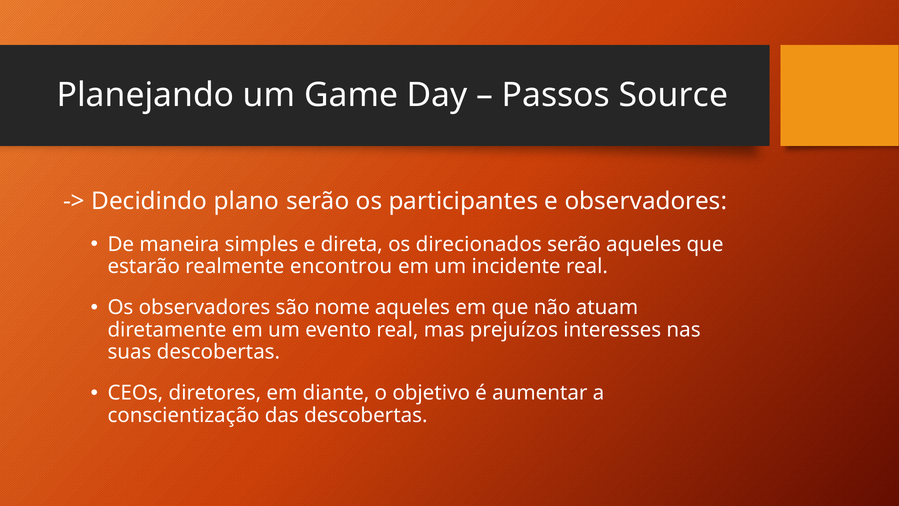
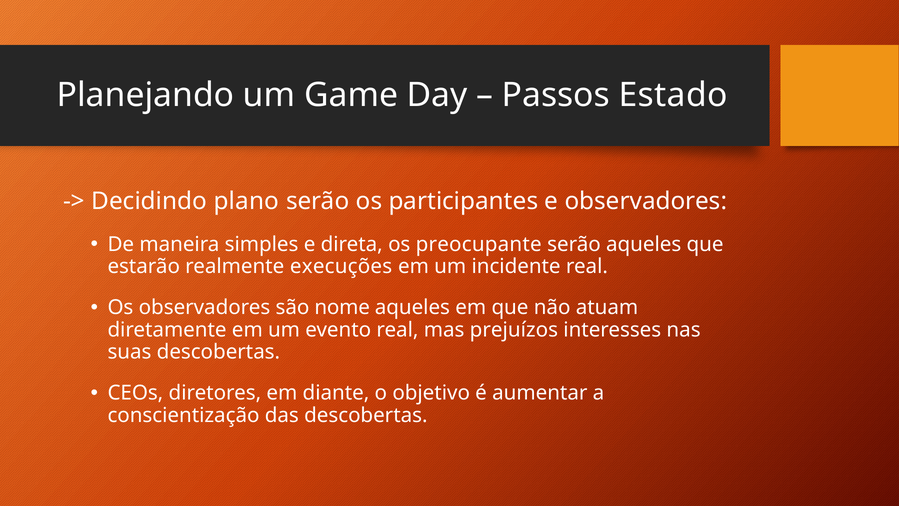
Source: Source -> Estado (673, 95)
direcionados: direcionados -> preocupante (479, 244)
encontrou: encontrou -> execuções (341, 266)
